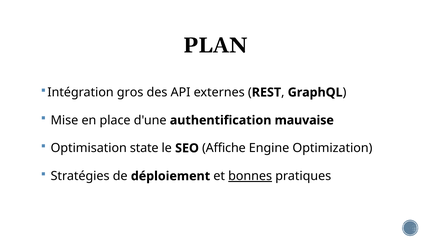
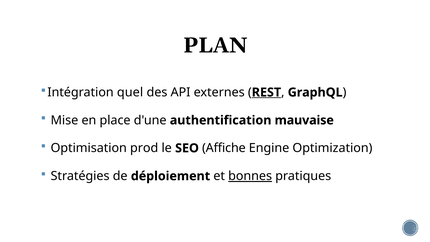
gros: gros -> quel (130, 92)
REST underline: none -> present (266, 92)
state: state -> prod (144, 148)
